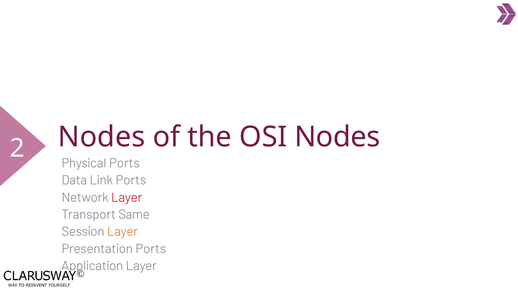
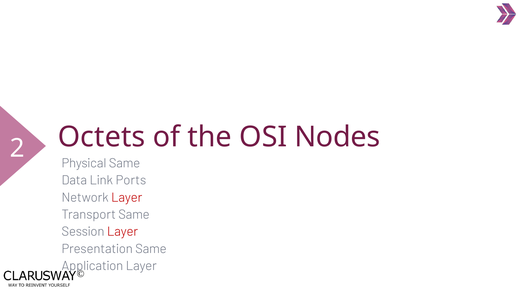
Nodes: Nodes -> Octets (101, 137)
Physical Ports: Ports -> Same (125, 163)
Layer colour: orange -> red (123, 231)
Presentation Ports: Ports -> Same (151, 248)
